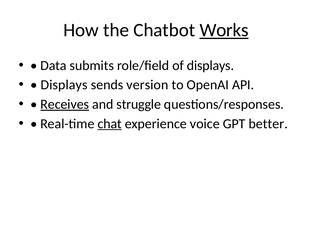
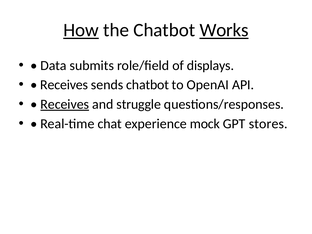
How underline: none -> present (81, 30)
Displays: Displays -> Receives (64, 85)
sends version: version -> chatbot (148, 85)
chat underline: present -> none (110, 124)
voice: voice -> mock (205, 124)
better: better -> stores (268, 124)
